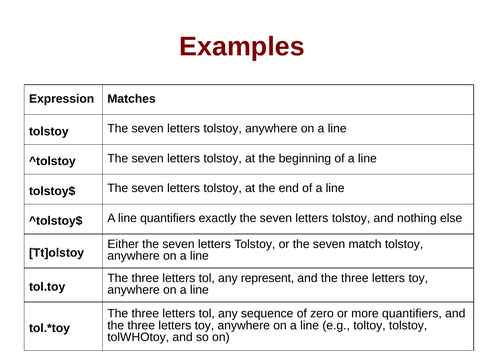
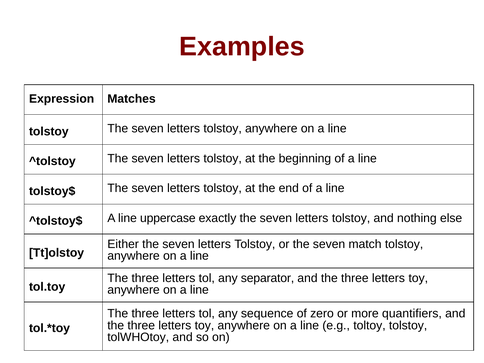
line quantifiers: quantifiers -> uppercase (168, 218)
represent: represent -> separator (268, 278)
